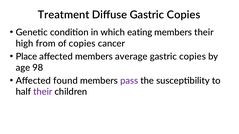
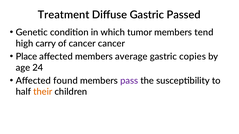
Diffuse Gastric Copies: Copies -> Passed (184, 15)
eating: eating -> tumor (140, 33)
members their: their -> tend (204, 33)
from: from -> carry (46, 44)
of copies: copies -> cancer (82, 44)
98: 98 -> 24 (38, 68)
their colour: purple -> orange (43, 92)
